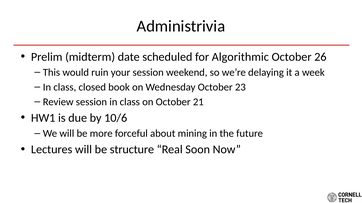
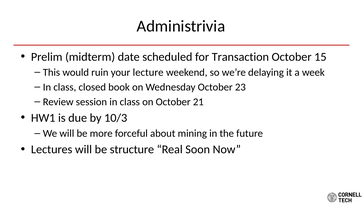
Algorithmic: Algorithmic -> Transaction (240, 57)
26: 26 -> 15 (320, 57)
your session: session -> lecture (148, 73)
10/6: 10/6 -> 10/3 (116, 118)
